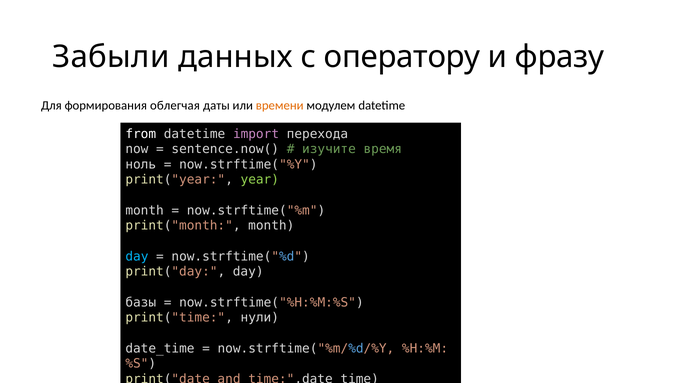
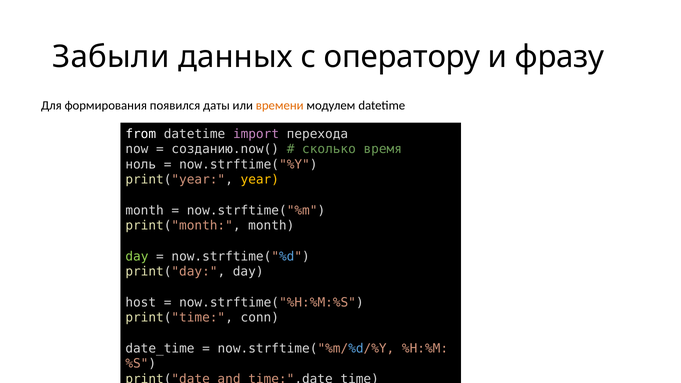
облегчая: облегчая -> появился (175, 105)
sentence.now(: sentence.now( -> созданию.now( (225, 149)
изучите: изучите -> сколько (329, 149)
year colour: light green -> yellow (260, 180)
day colour: light blue -> light green (137, 256)
базы: базы -> host (141, 302)
нули: нули -> conn (260, 318)
